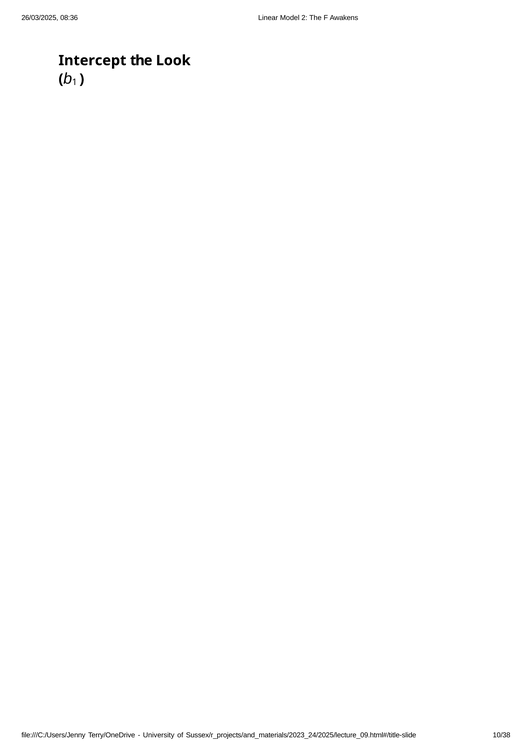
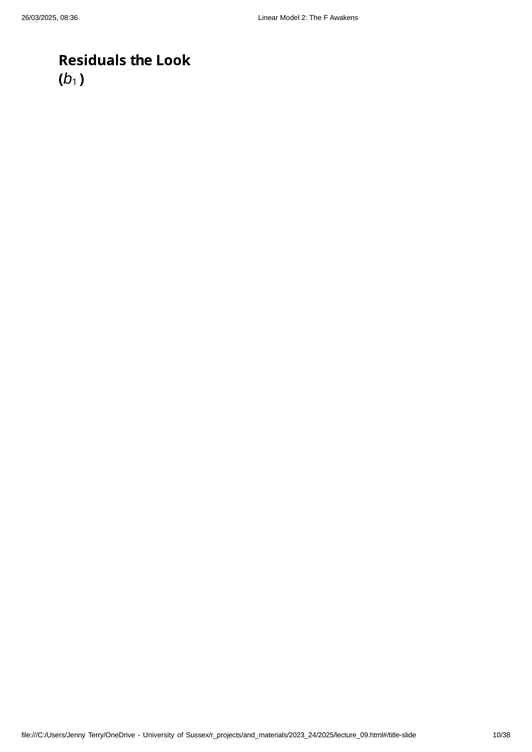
Intercept: Intercept -> Residuals (92, 61)
